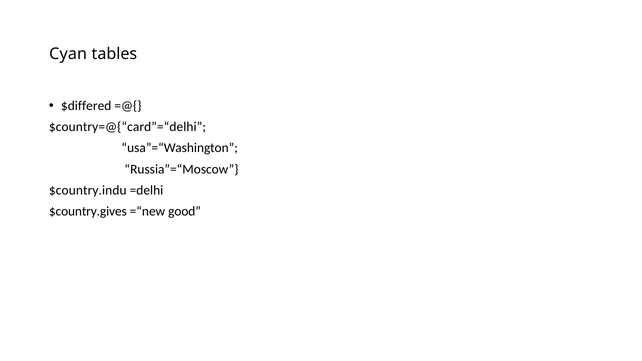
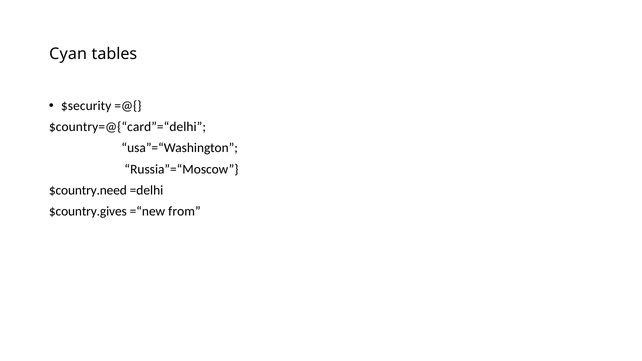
$differed: $differed -> $security (86, 106)
$country.indu: $country.indu -> $country.need (88, 190)
good: good -> from (184, 211)
